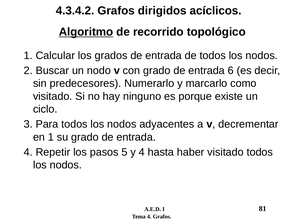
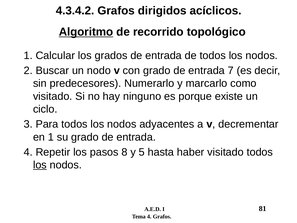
6: 6 -> 7 (231, 70)
5: 5 -> 8 (124, 152)
y 4: 4 -> 5 (142, 152)
los underline: none -> present (40, 165)
